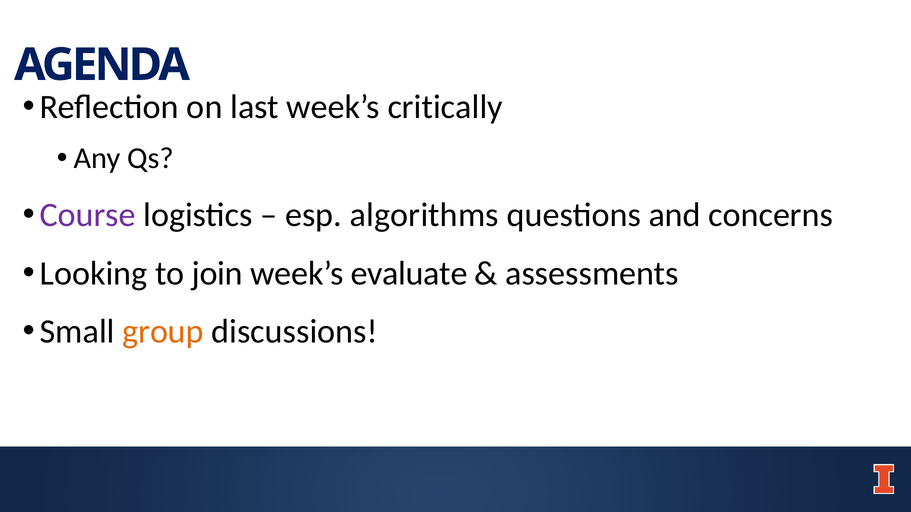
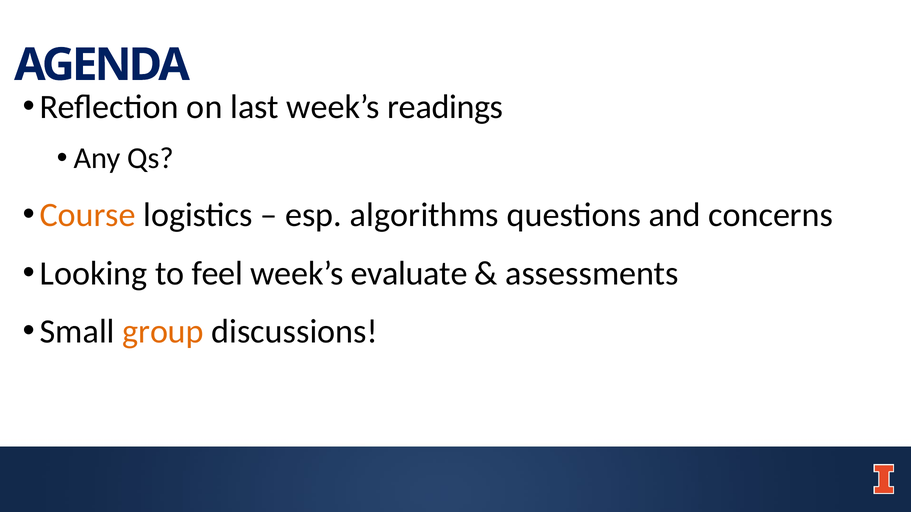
critically: critically -> readings (445, 107)
Course colour: purple -> orange (88, 215)
join: join -> feel (217, 273)
